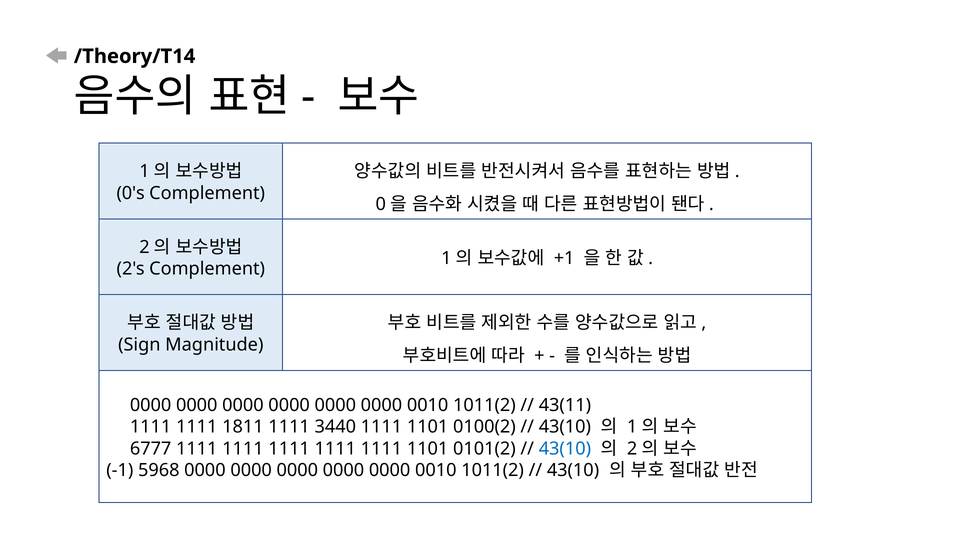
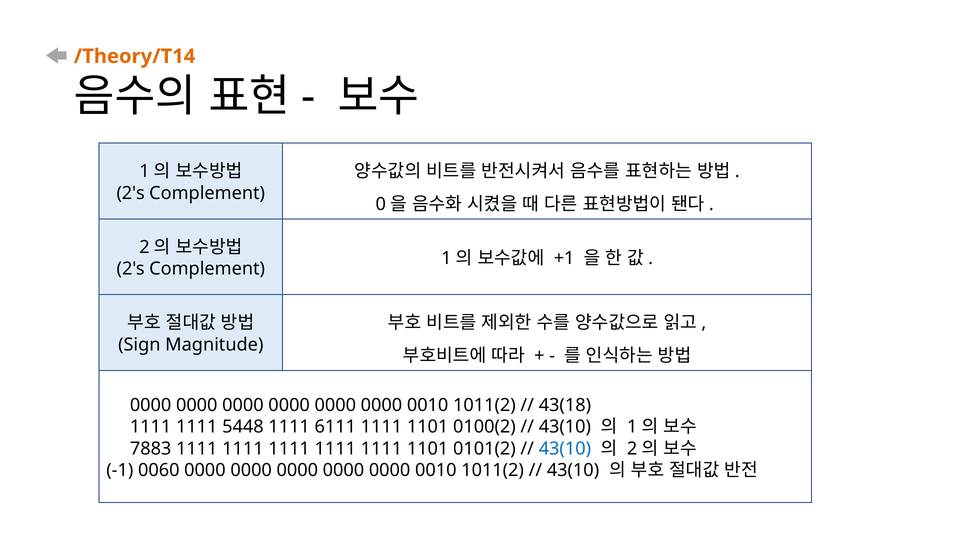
/Theory/T14 colour: black -> orange (135, 56)
0's: 0's -> 2's (131, 193)
43(11: 43(11 -> 43(18 (565, 405)
1811: 1811 -> 5448 (243, 427)
3440: 3440 -> 6111 (335, 427)
6777: 6777 -> 7883 (151, 449)
5968: 5968 -> 0060 (159, 471)
